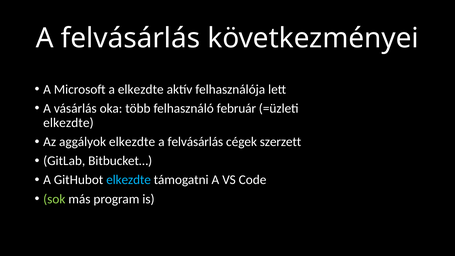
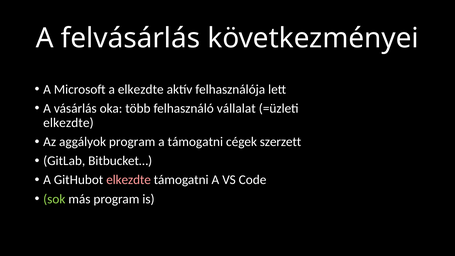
február: február -> vállalat (236, 108)
aggályok elkezdte: elkezdte -> program (132, 142)
felvásárlás: felvásárlás -> támogatni (195, 142)
elkezdte colour: light blue -> pink (129, 180)
